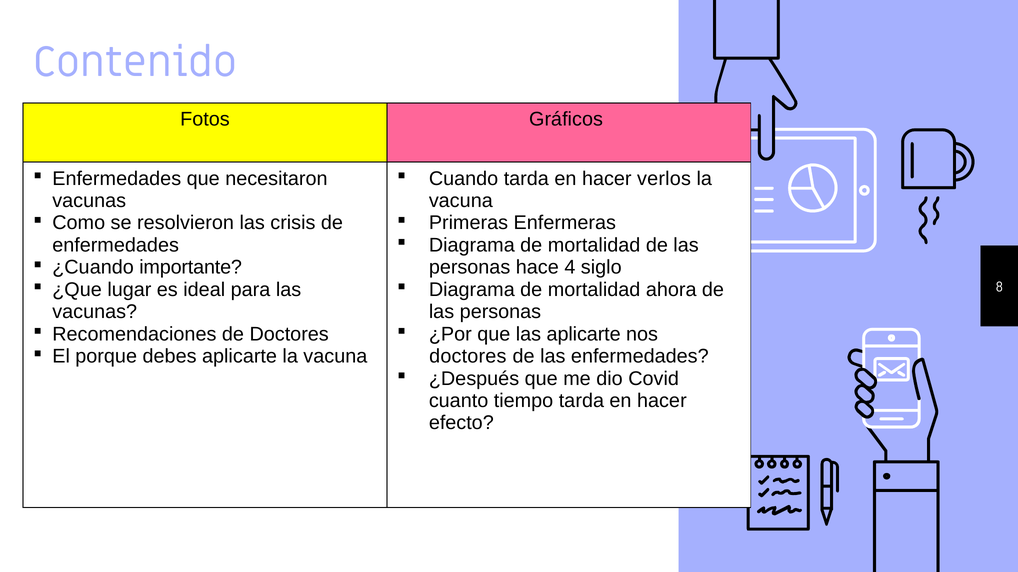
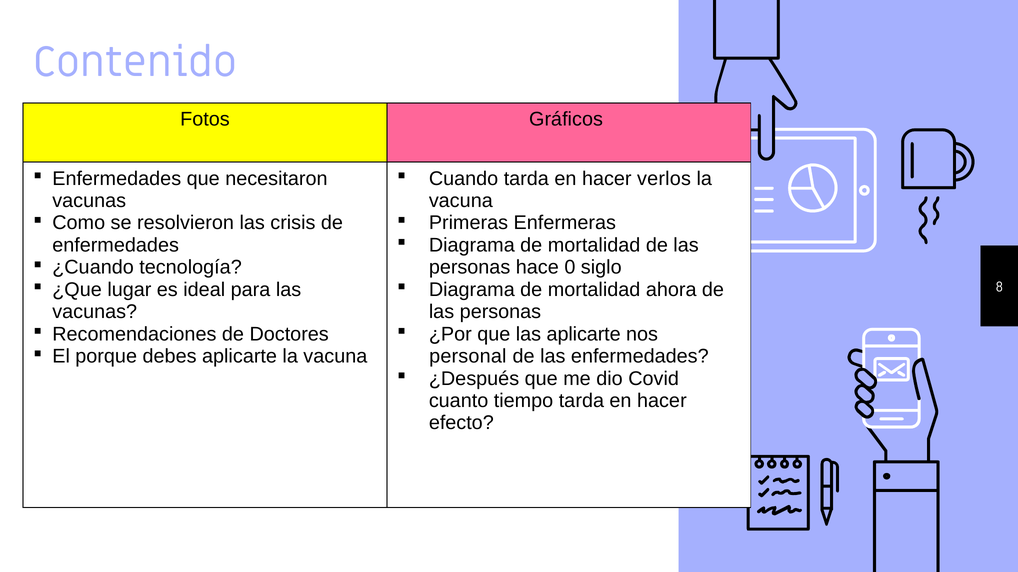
importante: importante -> tecnología (191, 268)
4: 4 -> 0 (570, 268)
doctores: doctores -> personal (468, 357)
